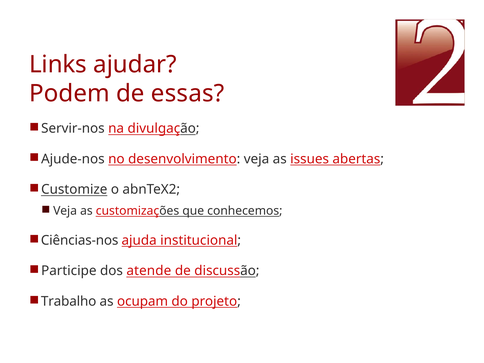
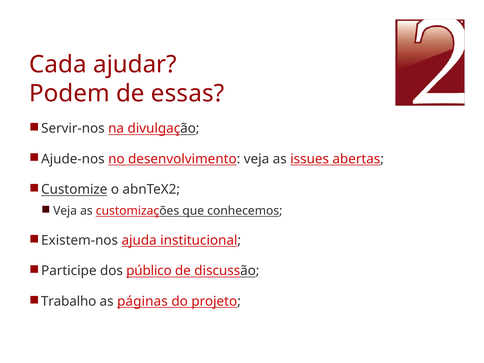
Links: Links -> Cada (58, 65)
Ciências-nos: Ciências-nos -> Existem-nos (80, 240)
atende: atende -> público (149, 271)
ocupam: ocupam -> páginas (142, 301)
